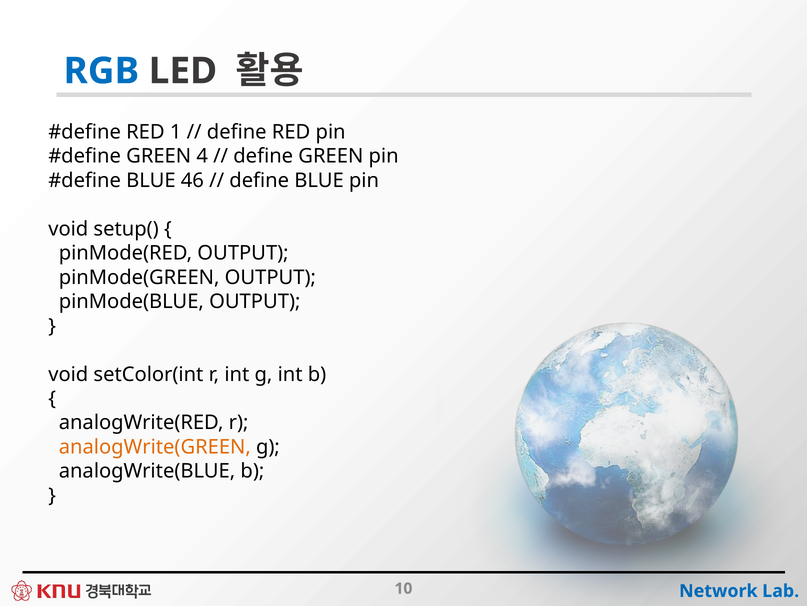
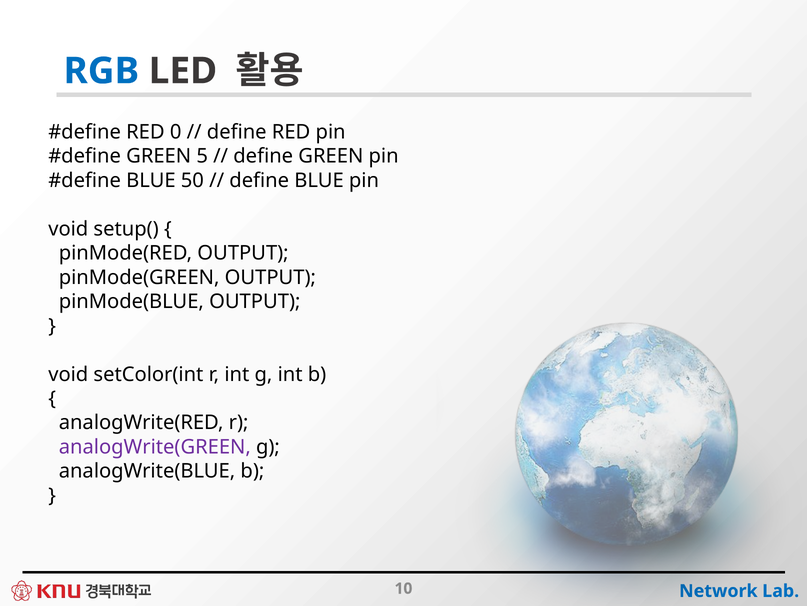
1: 1 -> 0 (176, 132)
4: 4 -> 5 (202, 156)
46: 46 -> 50 (192, 180)
analogWrite(GREEN colour: orange -> purple (155, 447)
